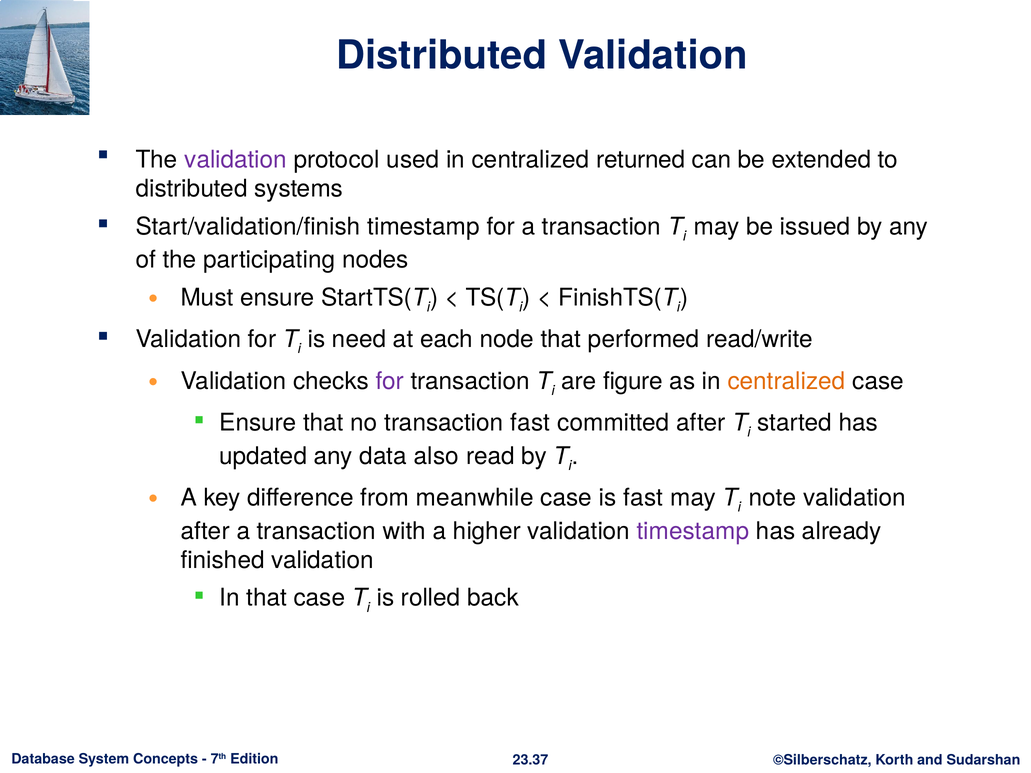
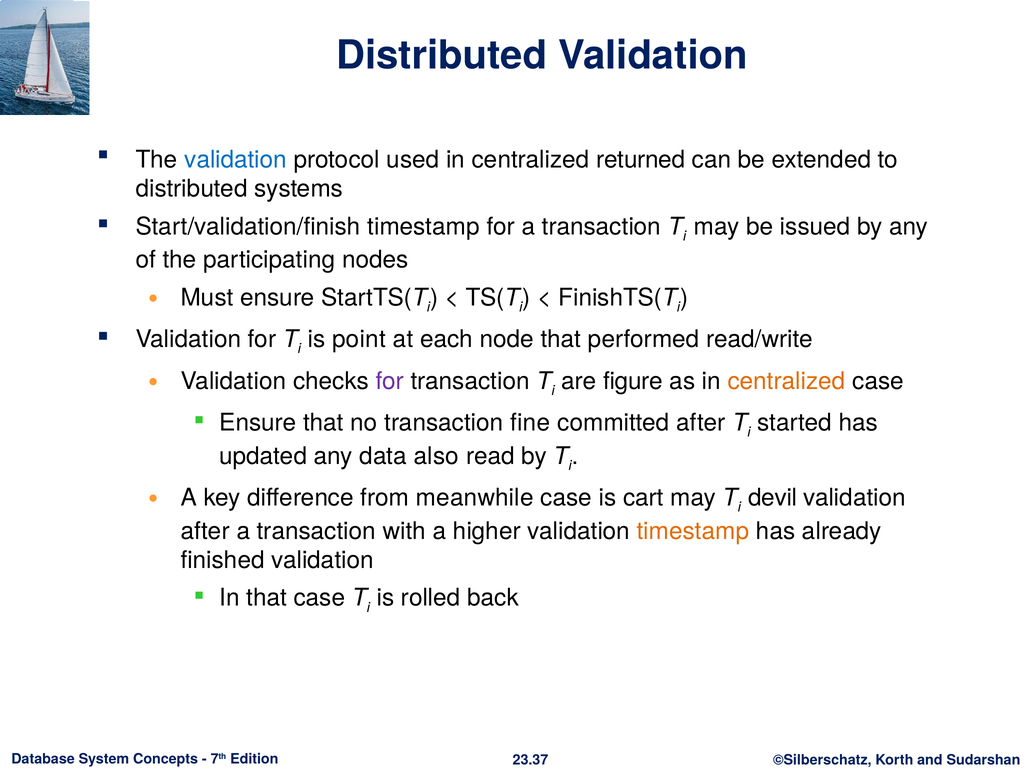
validation colour: purple -> blue (236, 160)
need: need -> point (359, 339)
transaction fast: fast -> fine (530, 423)
is fast: fast -> cart (643, 498)
note: note -> devil (773, 498)
timestamp colour: purple -> orange (693, 531)
